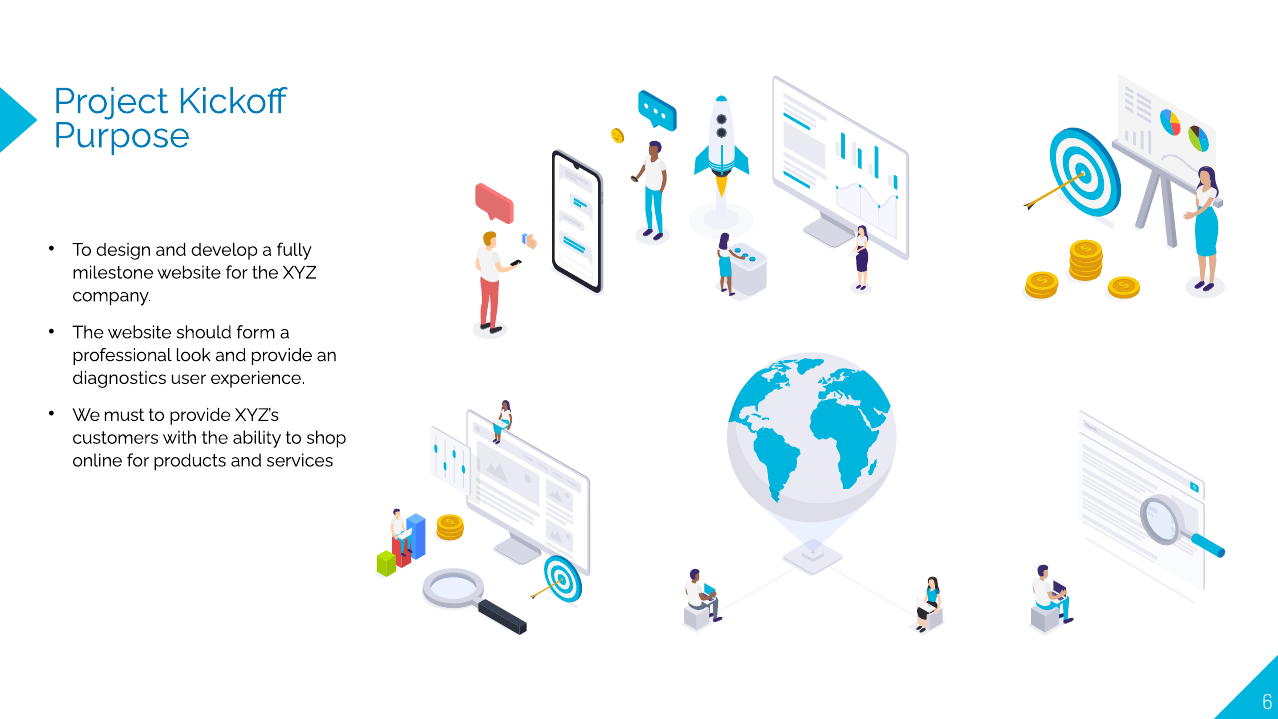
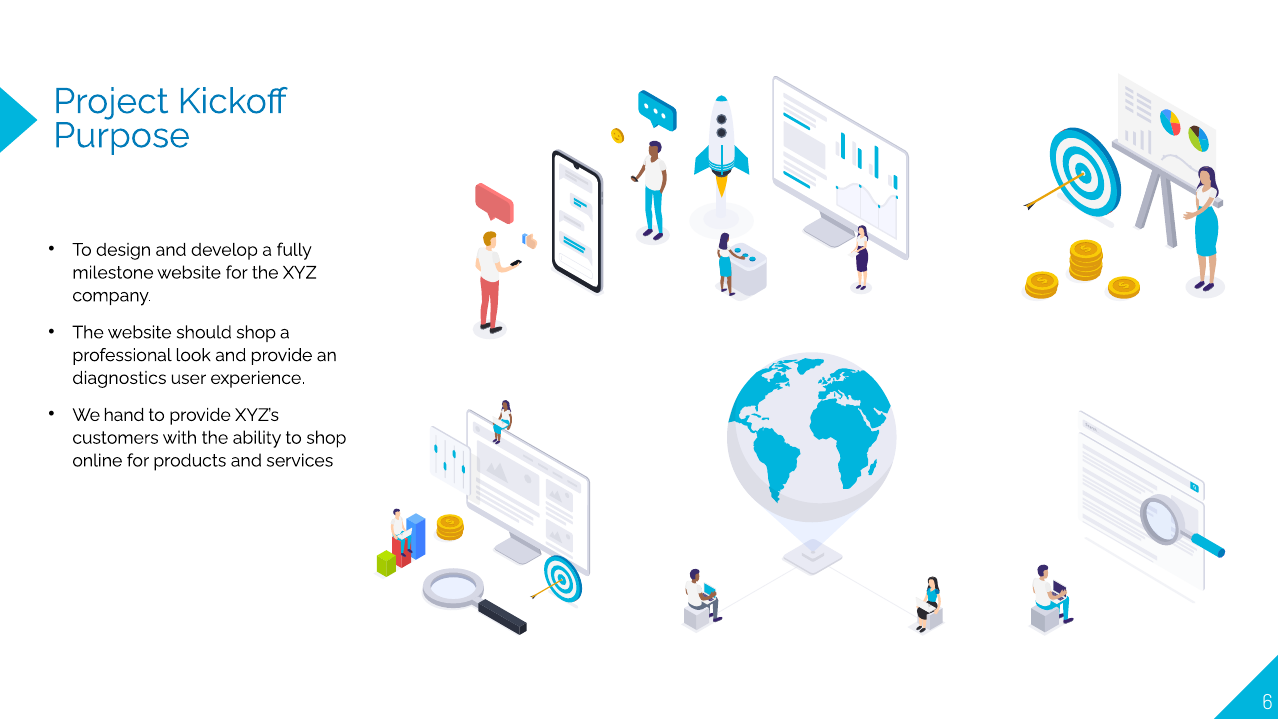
should form: form -> shop (256, 332)
must: must -> hand (124, 415)
